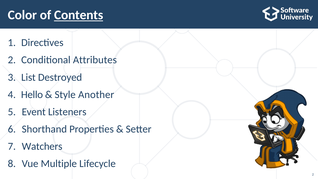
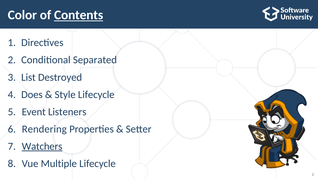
Attributes: Attributes -> Separated (95, 60)
Hello: Hello -> Does (32, 95)
Style Another: Another -> Lifecycle (96, 95)
Shorthand: Shorthand -> Rendering (44, 129)
Watchers underline: none -> present (42, 146)
